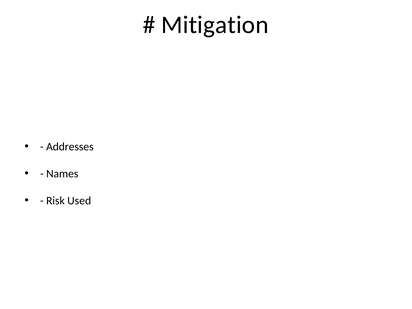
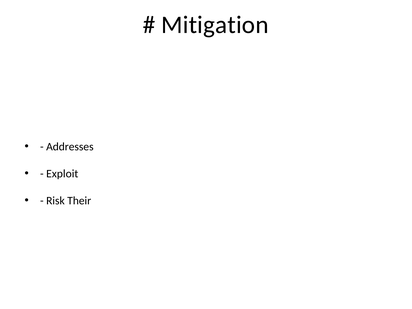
Names: Names -> Exploit (62, 174)
Used: Used -> Their (79, 201)
